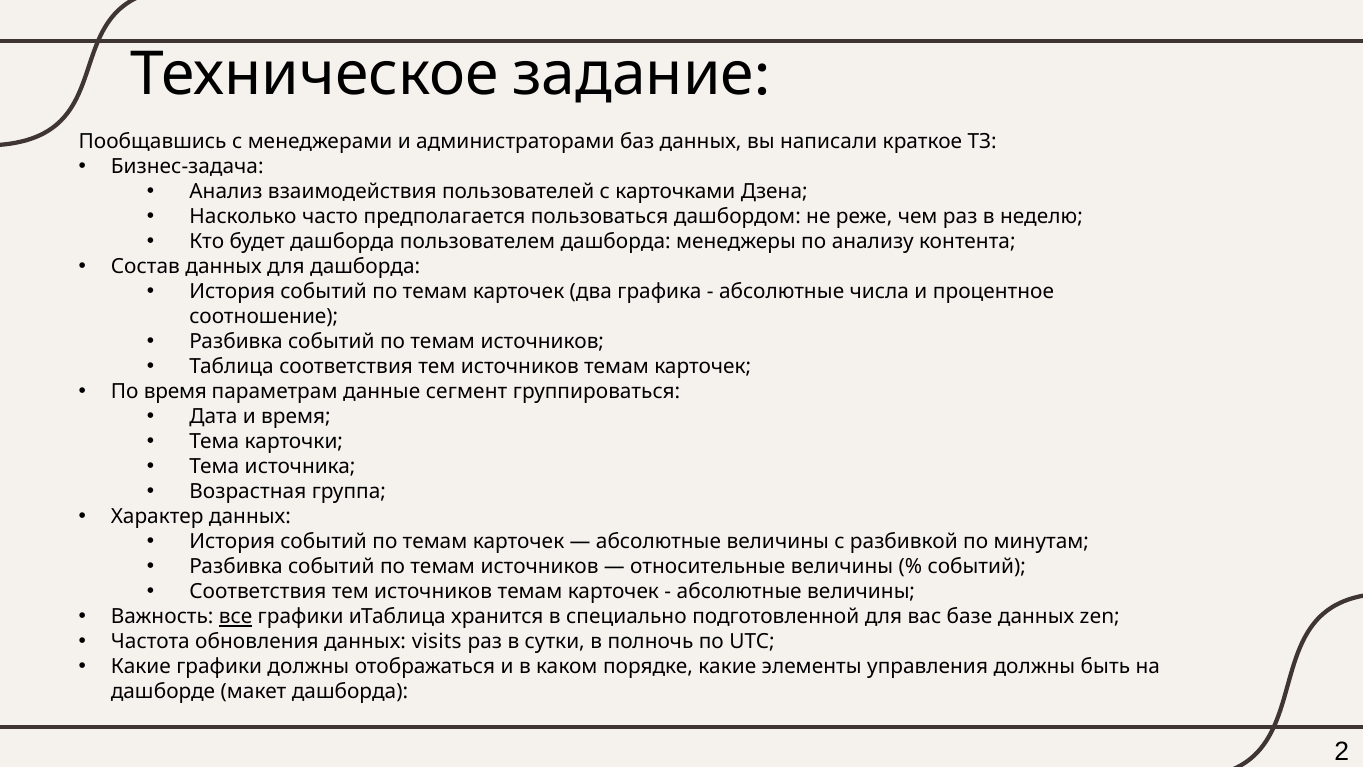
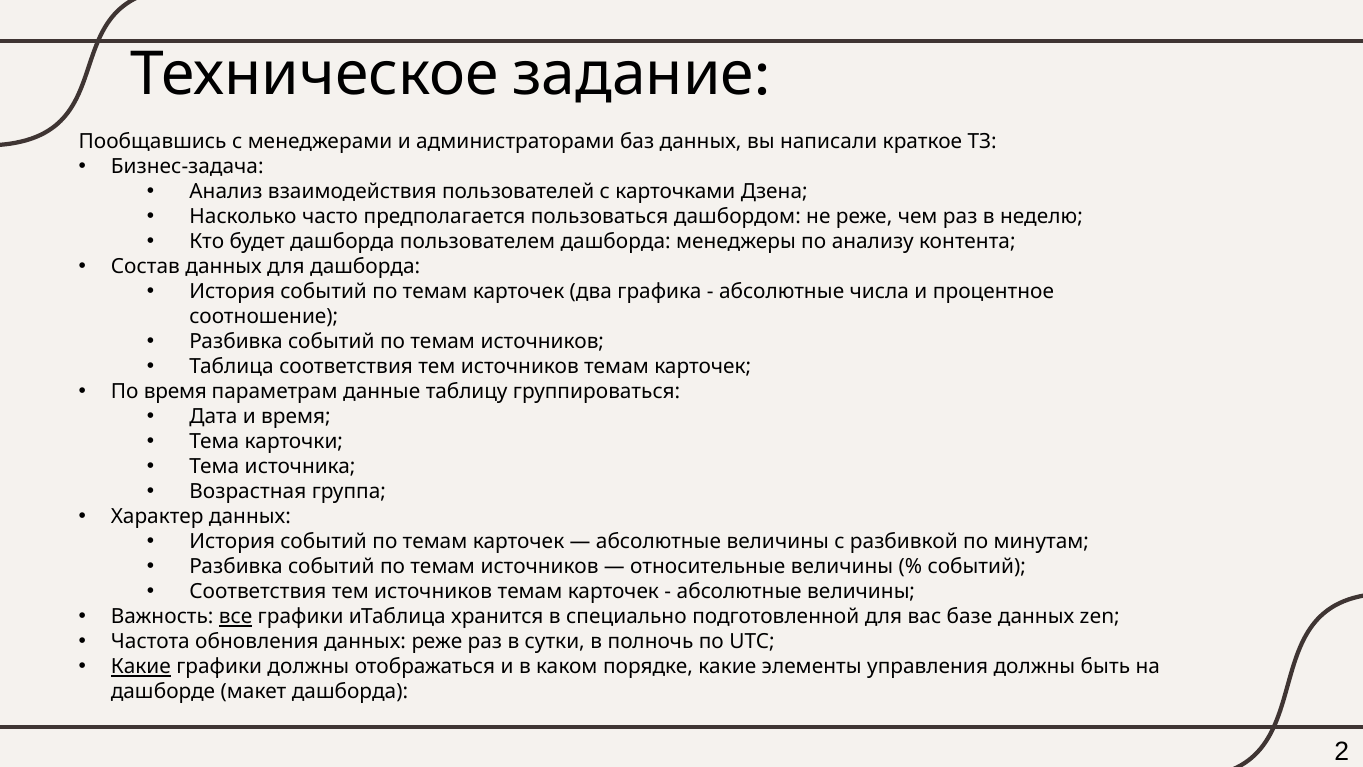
сегмент: сегмент -> таблицу (467, 392)
данных visits: visits -> реже (437, 642)
Какие underline: none -> present (141, 667)
